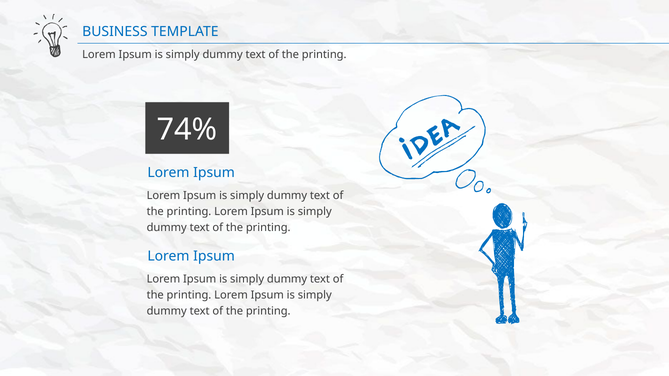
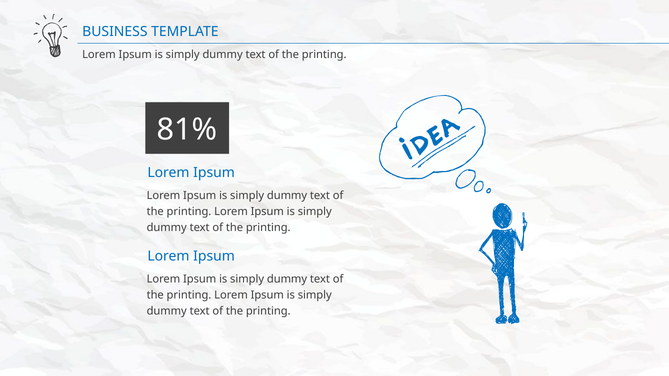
74%: 74% -> 81% (187, 130)
